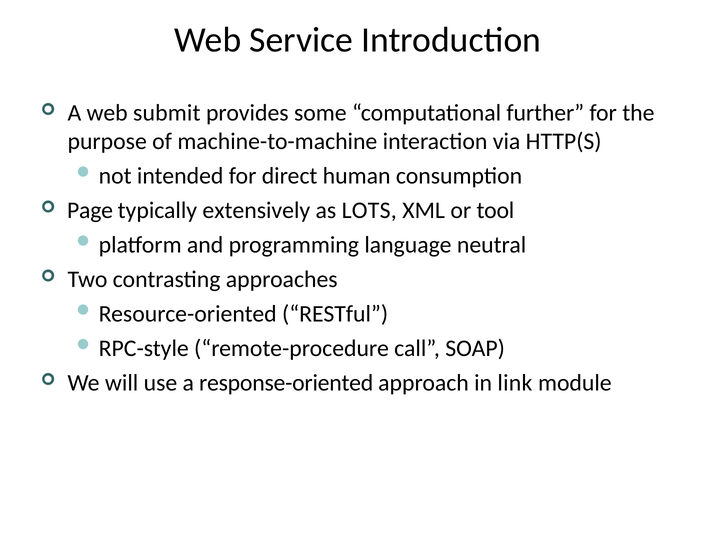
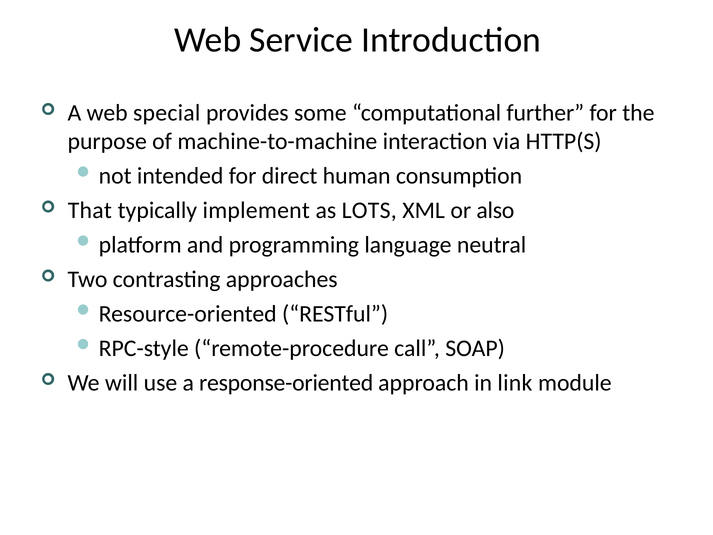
submit: submit -> special (167, 113)
Page: Page -> That (90, 210)
extensively: extensively -> implement (256, 210)
tool: tool -> also (495, 210)
